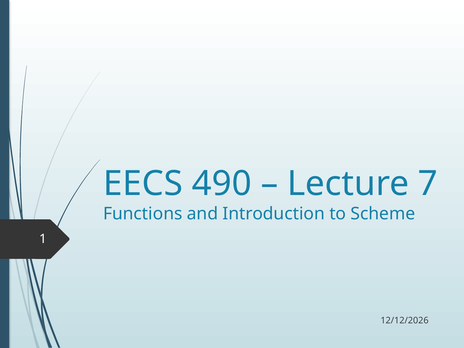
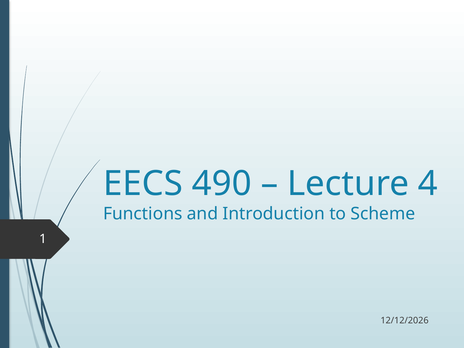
7: 7 -> 4 (428, 184)
